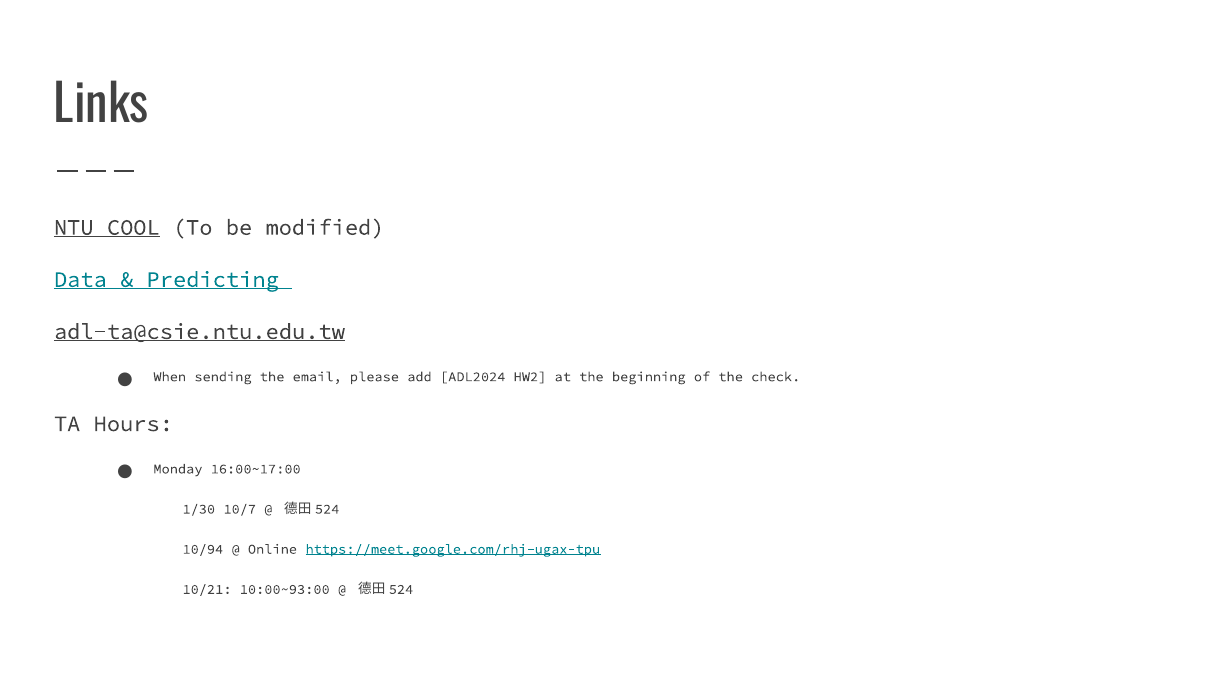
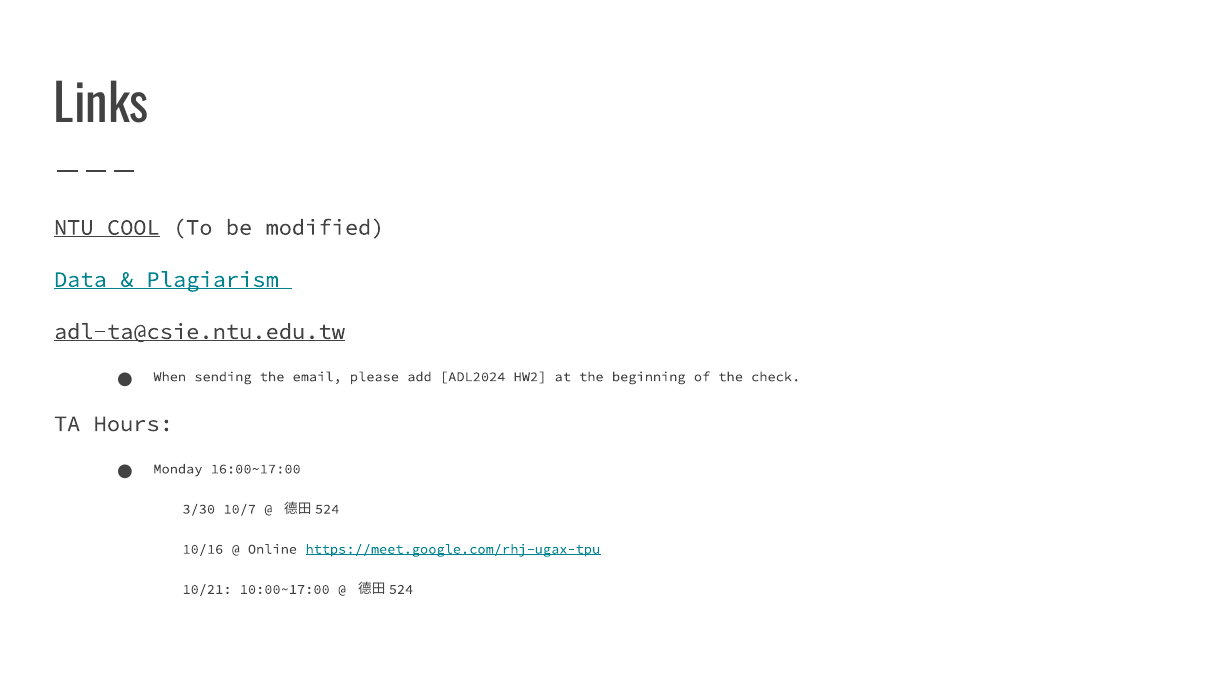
Predicting: Predicting -> Plagiarism (213, 279)
1/30: 1/30 -> 3/30 (199, 509)
10/94: 10/94 -> 10/16 (203, 549)
10:00~93:00: 10:00~93:00 -> 10:00~17:00 (285, 589)
